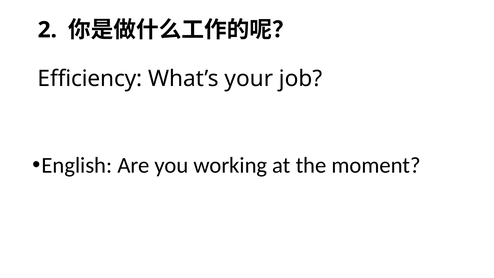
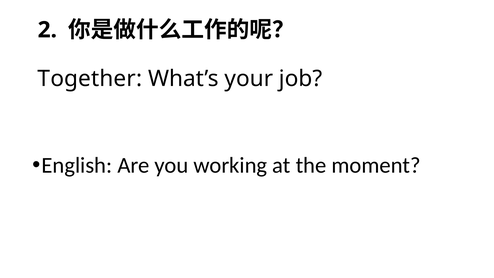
Efficiency: Efficiency -> Together (90, 79)
